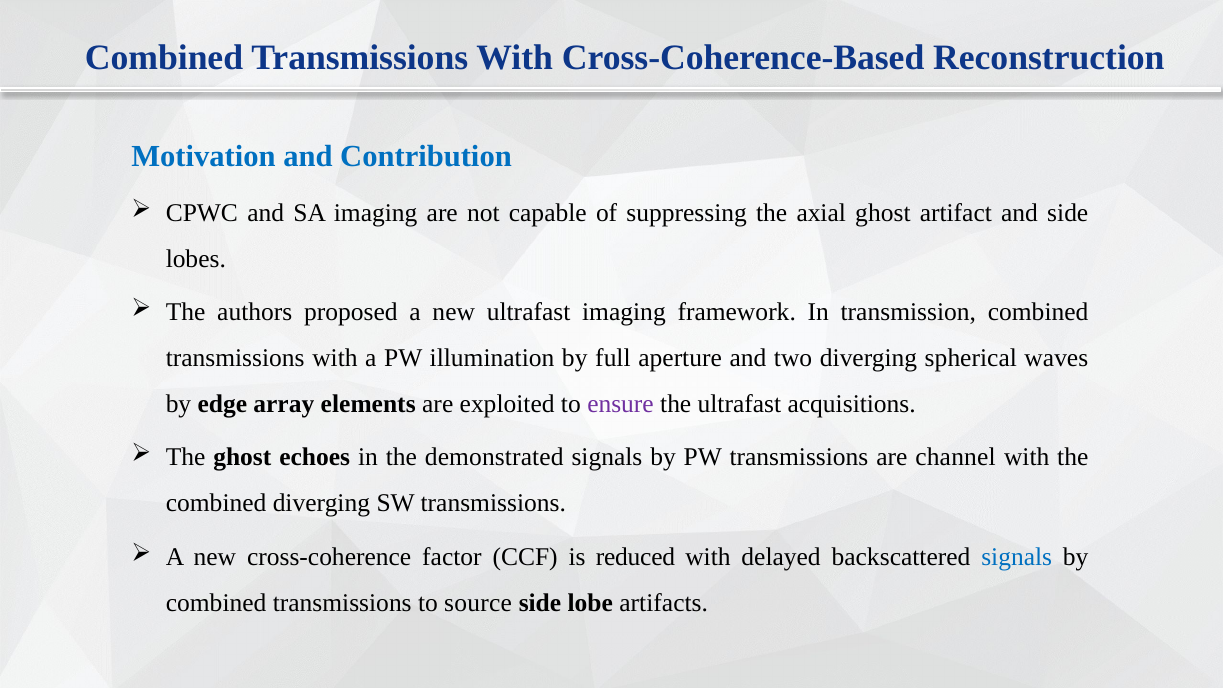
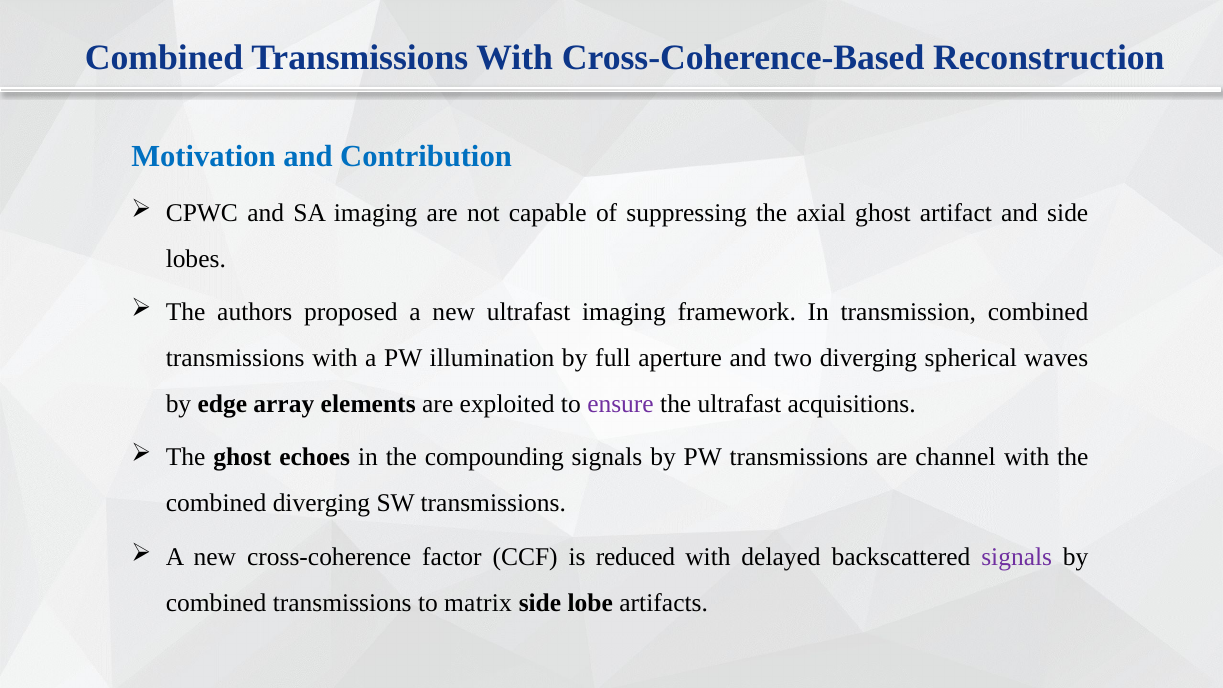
demonstrated: demonstrated -> compounding (494, 457)
signals colour: blue -> purple (1017, 557)
source: source -> matrix (478, 603)
